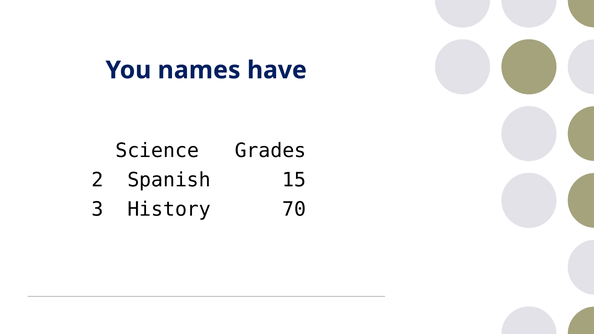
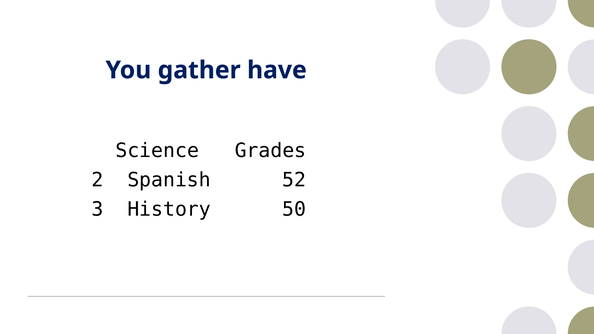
names: names -> gather (199, 70)
15: 15 -> 52 (294, 180)
70: 70 -> 50 (294, 209)
